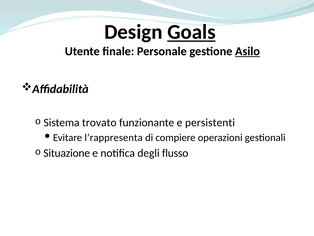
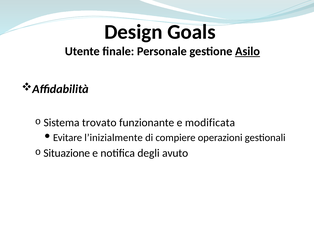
Goals underline: present -> none (191, 32)
persistenti: persistenti -> modificata (210, 122)
l’rappresenta: l’rappresenta -> l’inizialmente (114, 137)
flusso: flusso -> avuto (175, 153)
